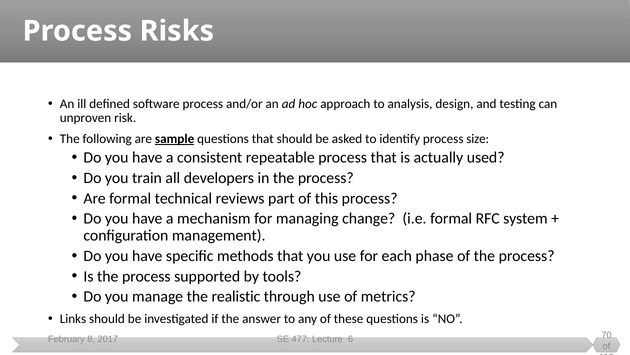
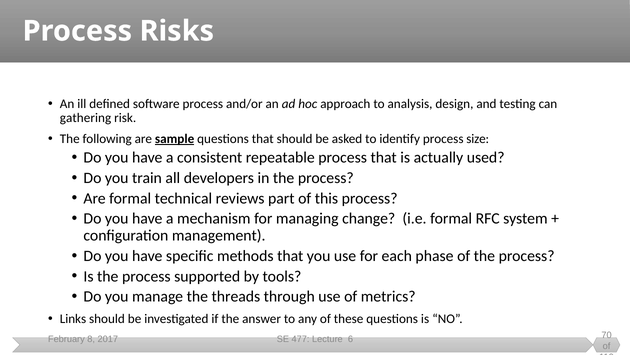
unproven: unproven -> gathering (86, 118)
realistic: realistic -> threads (236, 296)
